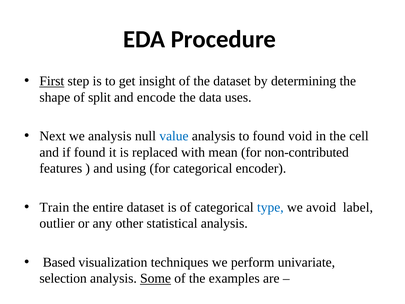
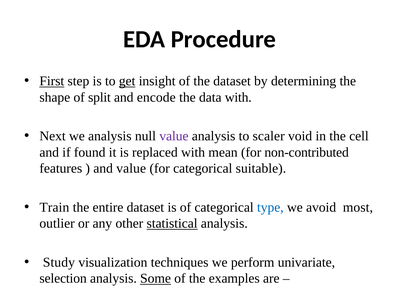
get underline: none -> present (127, 81)
data uses: uses -> with (238, 97)
value colour: blue -> purple (174, 136)
to found: found -> scaler (269, 136)
and using: using -> value (131, 168)
encoder: encoder -> suitable (261, 168)
label: label -> most (358, 207)
statistical underline: none -> present (172, 223)
Based: Based -> Study (59, 262)
